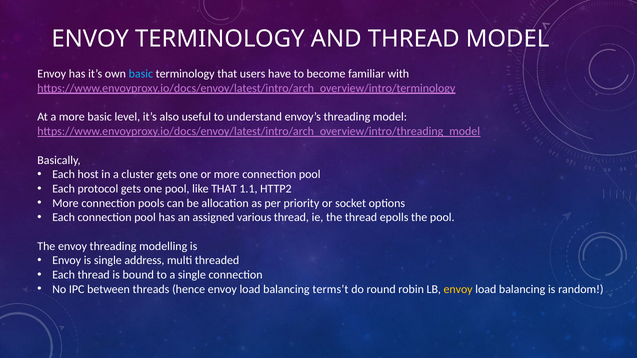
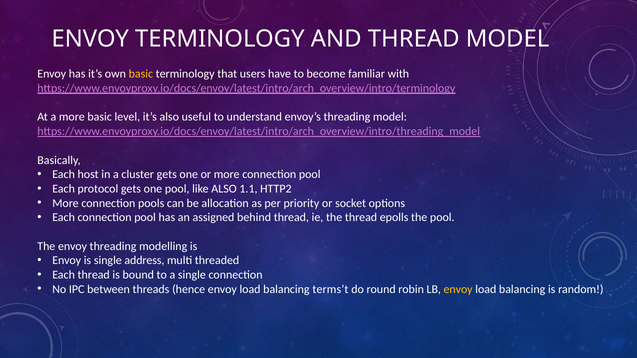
basic colour: light blue -> yellow (141, 74)
like THAT: THAT -> ALSO (224, 189)
various: various -> behind (254, 218)
